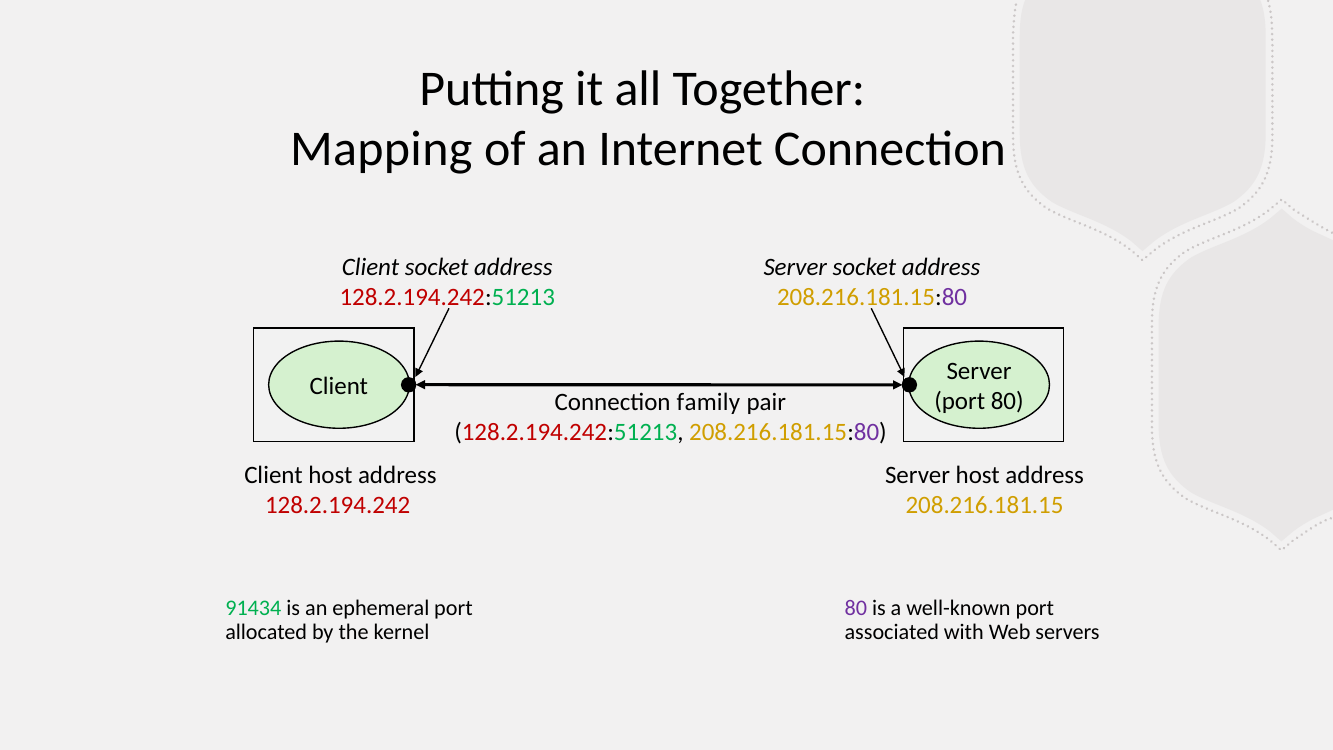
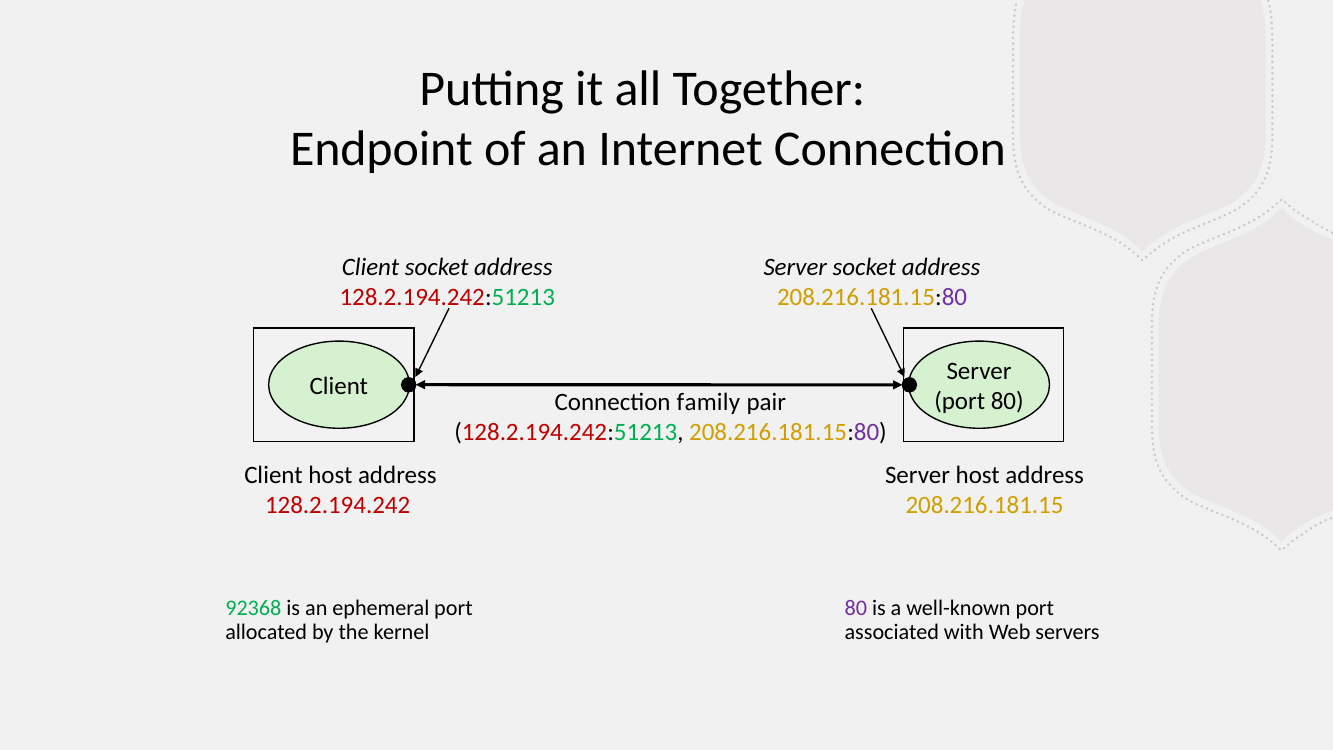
Mapping: Mapping -> Endpoint (381, 149)
91434: 91434 -> 92368 (253, 608)
